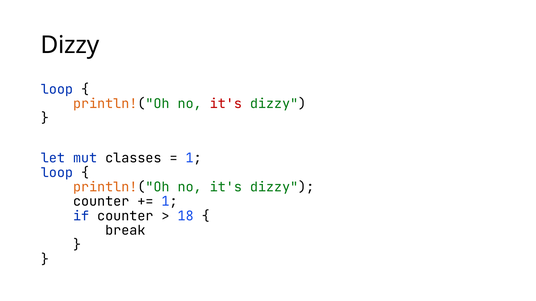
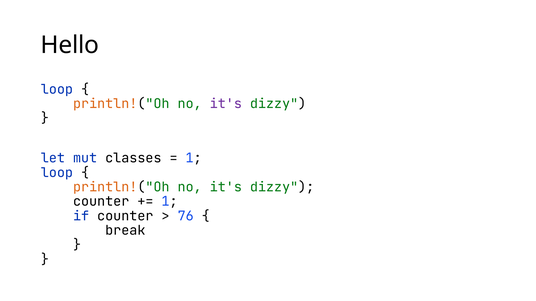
Dizzy: Dizzy -> Hello (70, 45)
it's colour: red -> purple (226, 104)
18: 18 -> 76 (186, 216)
